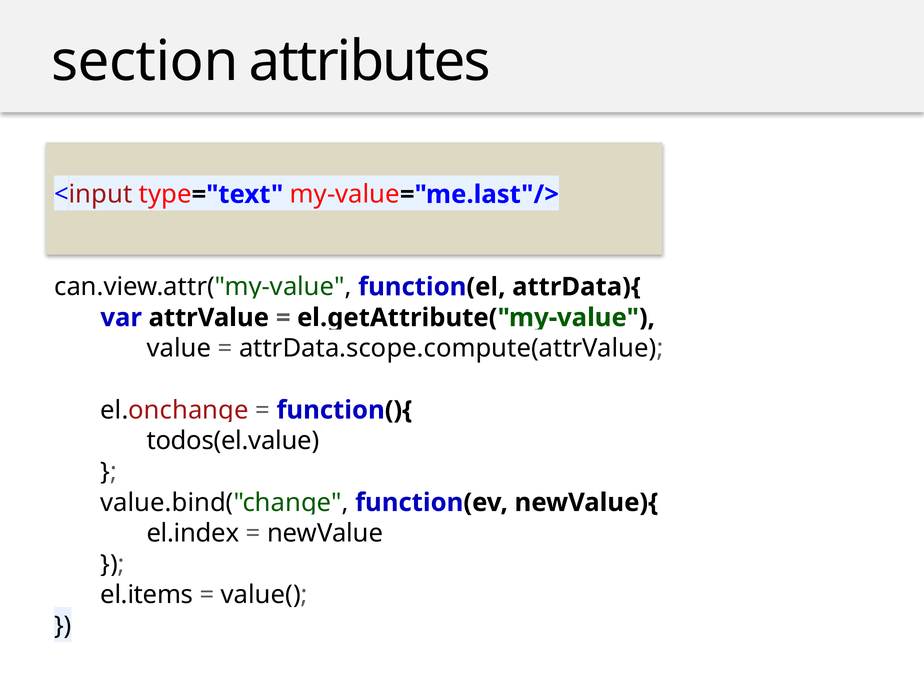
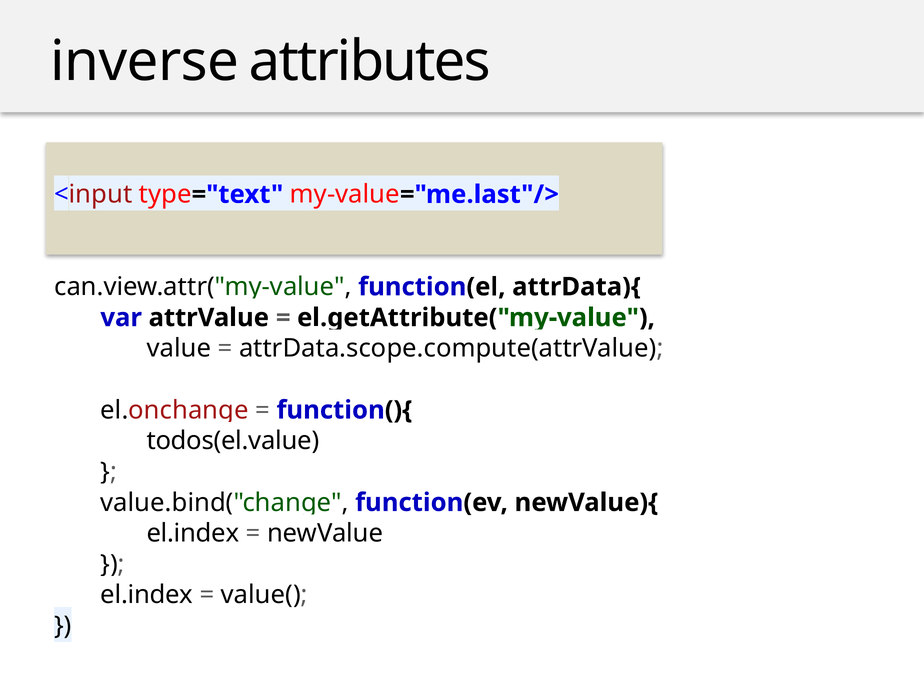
section: section -> inverse (145, 62)
el.items: el.items -> el.index (147, 595)
